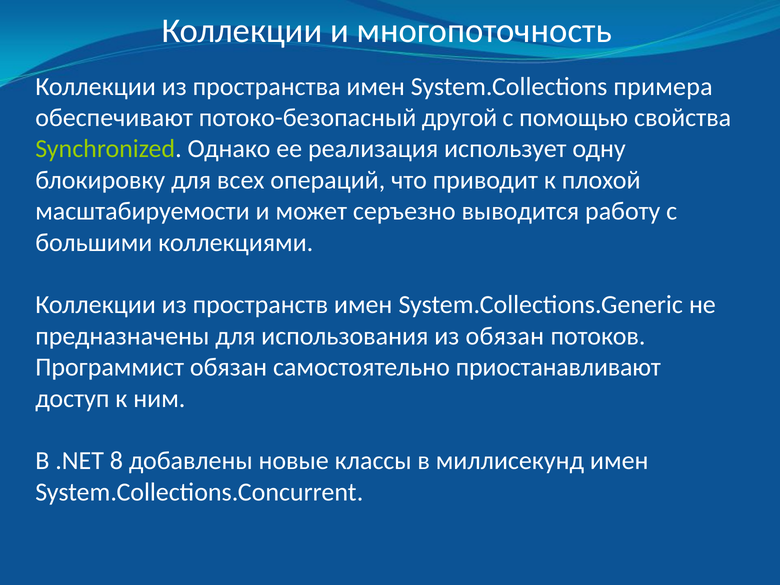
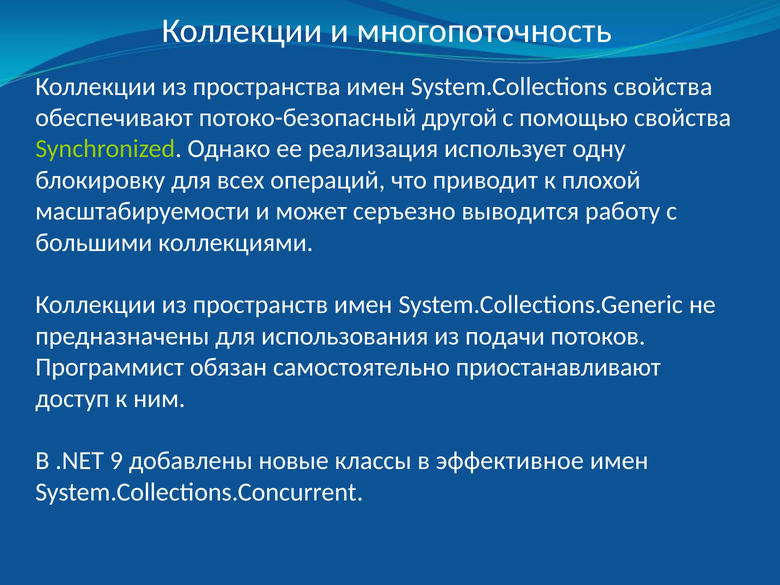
System.Collections примера: примера -> свойства (663, 86)
из обязан: обязан -> подачи (505, 336)
8: 8 -> 9 (116, 461)
миллисекунд: миллисекунд -> эффективное (510, 461)
